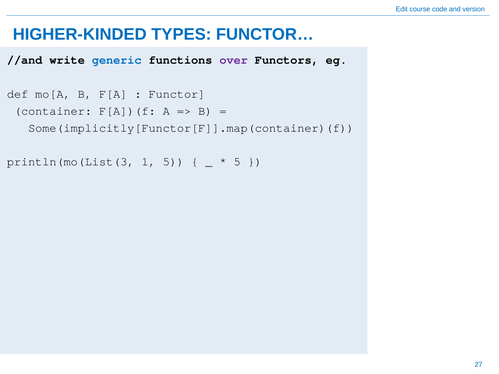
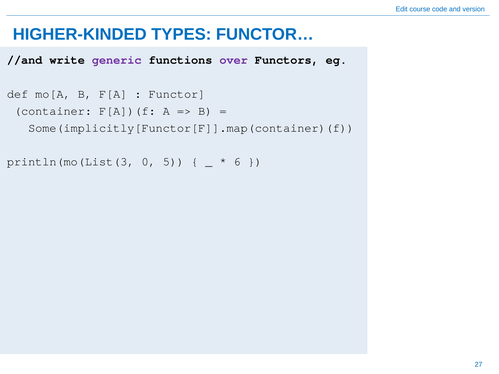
generic colour: blue -> purple (117, 60)
1: 1 -> 0 (149, 162)
5: 5 -> 6 (237, 162)
